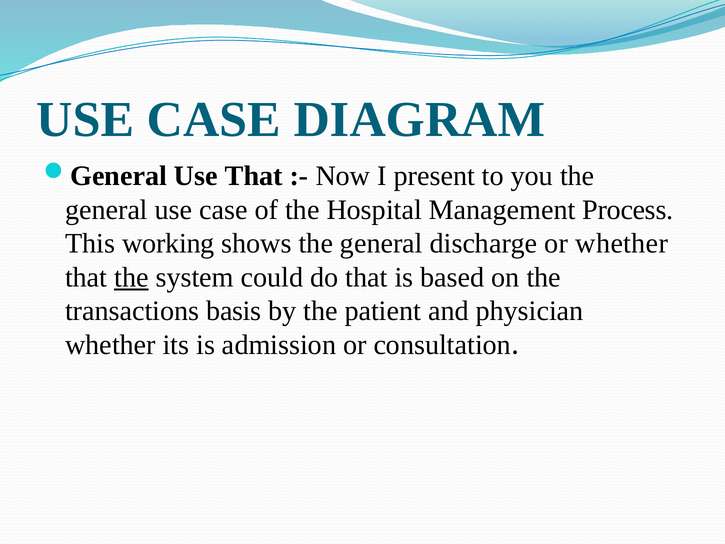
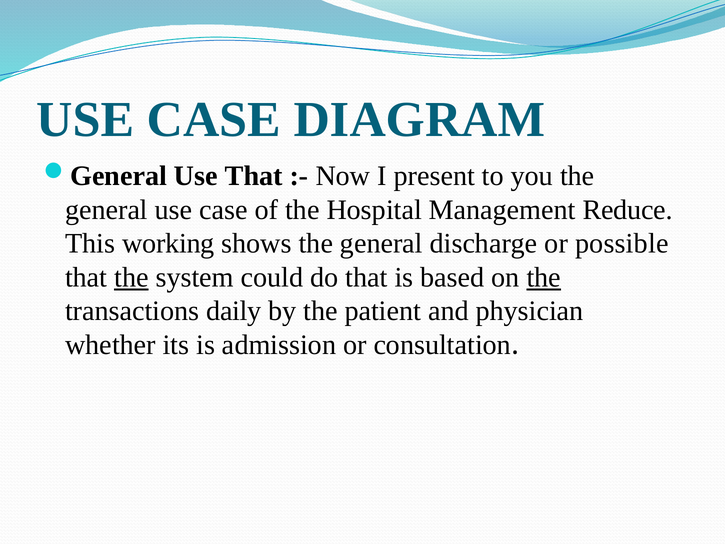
Process: Process -> Reduce (628, 210)
or whether: whether -> possible (622, 243)
the underline: none -> present (544, 277)
basis: basis -> daily (234, 311)
